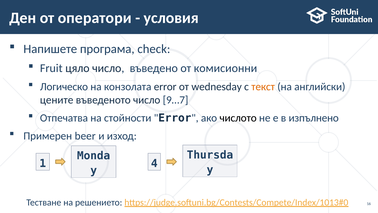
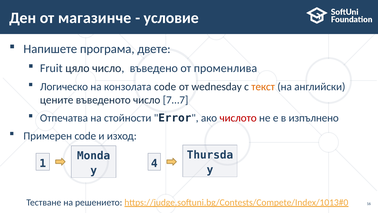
оператори: оператори -> магазинче (95, 18)
условия: условия -> условиe (171, 18)
check: check -> двете (154, 49)
комисионни: комисионни -> променлива (225, 68)
конзолата error: error -> code (165, 87)
9…7: 9…7 -> 7…7 (176, 100)
числото colour: black -> red (238, 118)
Примерен beer: beer -> code (85, 136)
